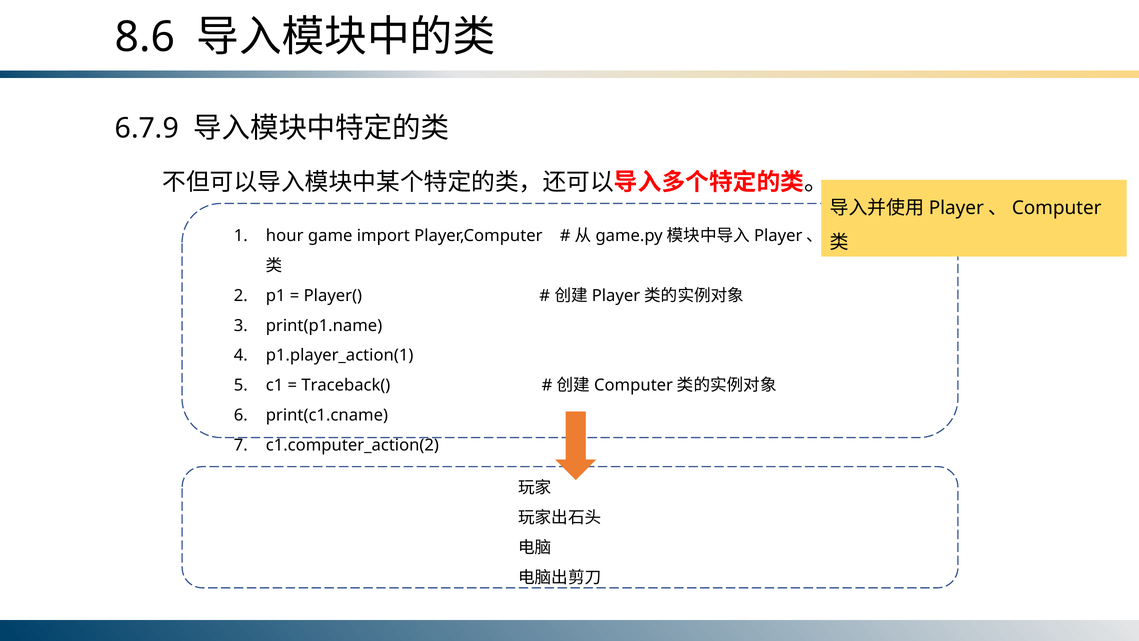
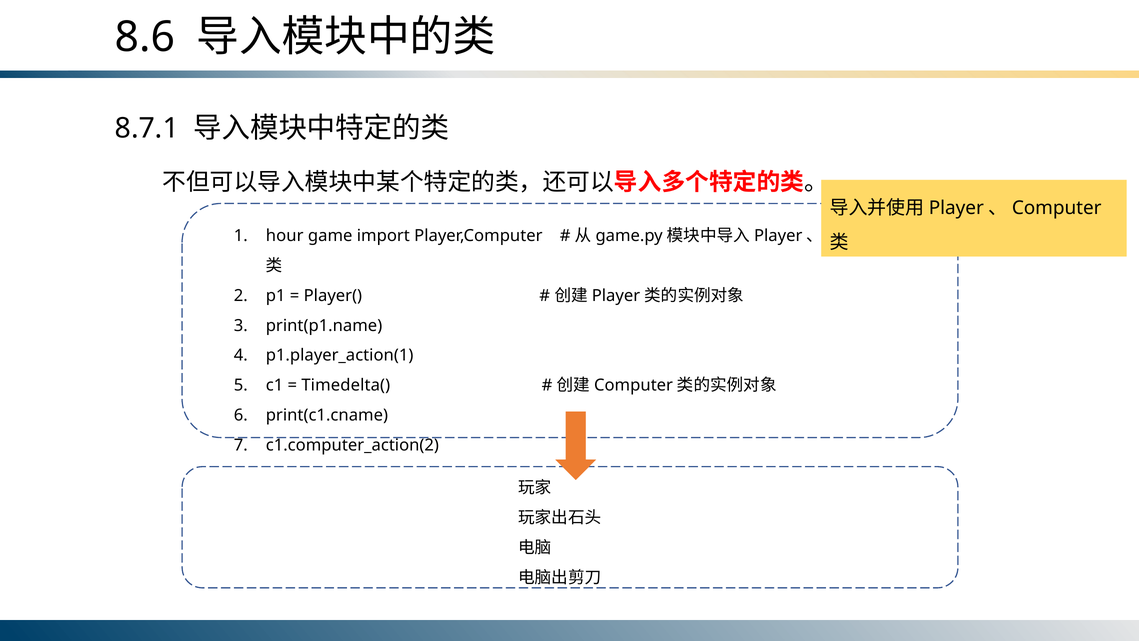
6.7.9: 6.7.9 -> 8.7.1 (147, 128)
Traceback(: Traceback( -> Timedelta( (346, 385)
